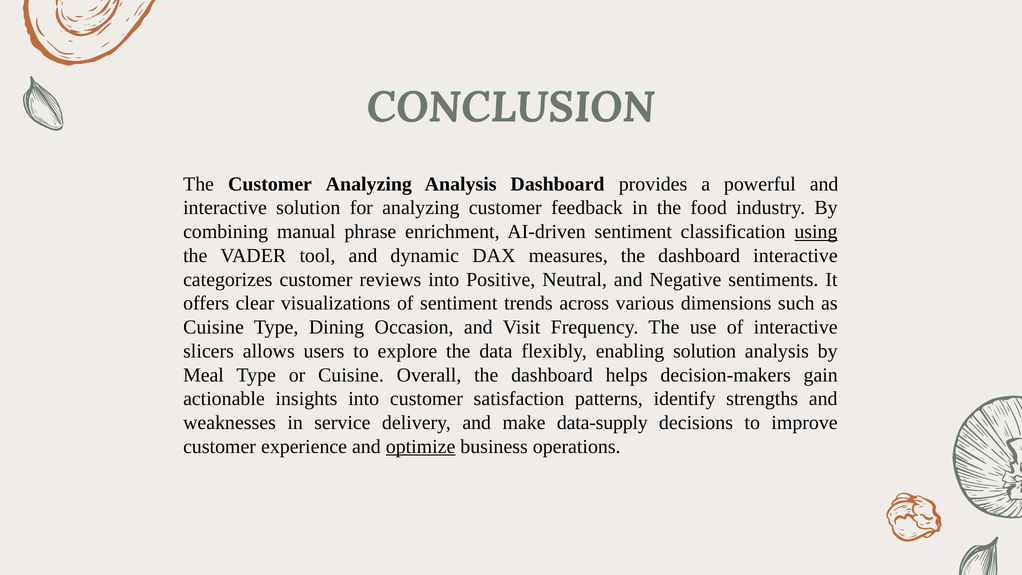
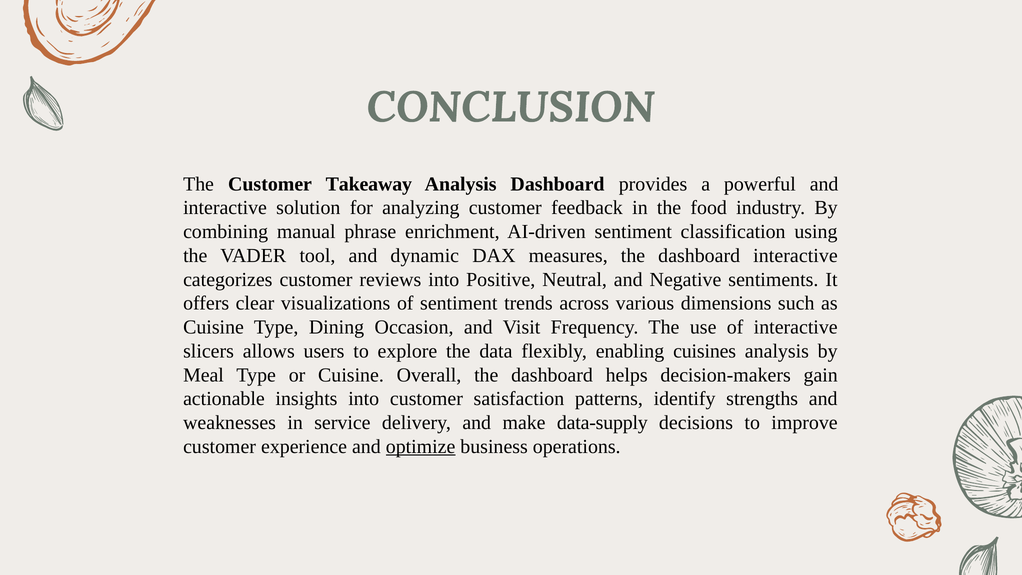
Customer Analyzing: Analyzing -> Takeaway (369, 184)
using underline: present -> none (816, 232)
enabling solution: solution -> cuisines (705, 351)
